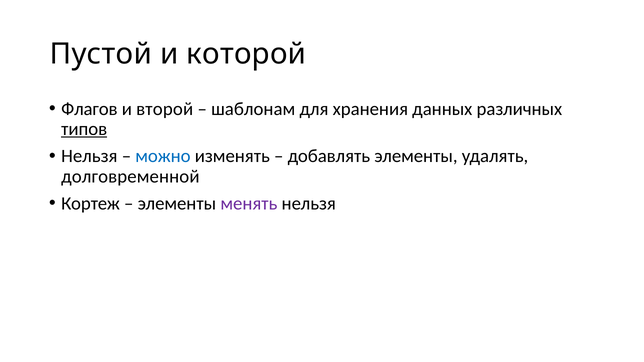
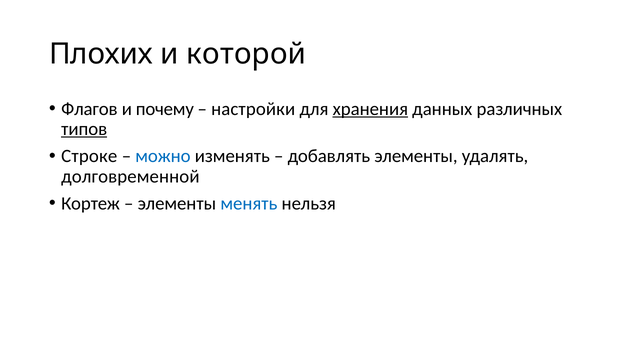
Пустой: Пустой -> Плохих (101, 54)
второй: второй -> почему (165, 109)
шаблонам: шаблонам -> настройки (253, 109)
хранения underline: none -> present (370, 109)
Нельзя: Нельзя -> Строке (89, 156)
менять colour: purple -> blue (249, 203)
